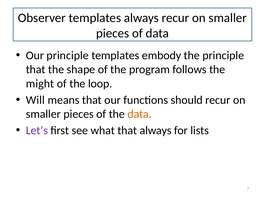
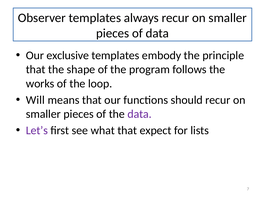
Our principle: principle -> exclusive (68, 56)
might: might -> works (40, 84)
data colour: orange -> purple (140, 114)
that always: always -> expect (156, 131)
